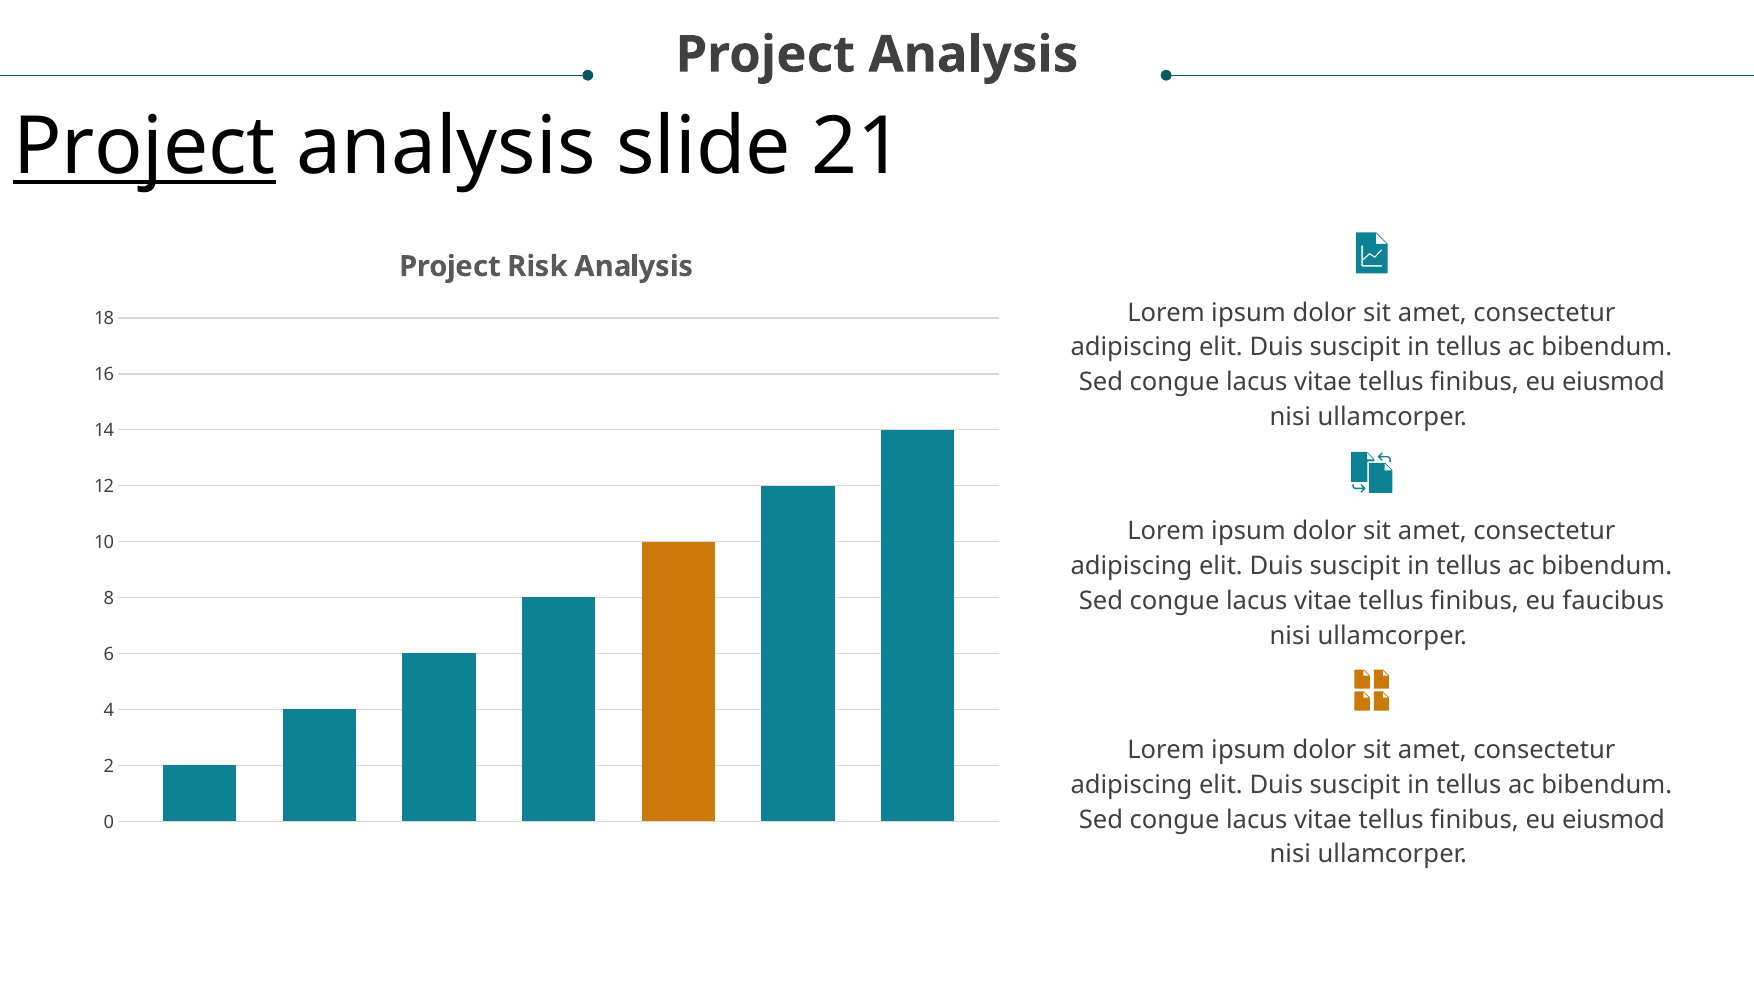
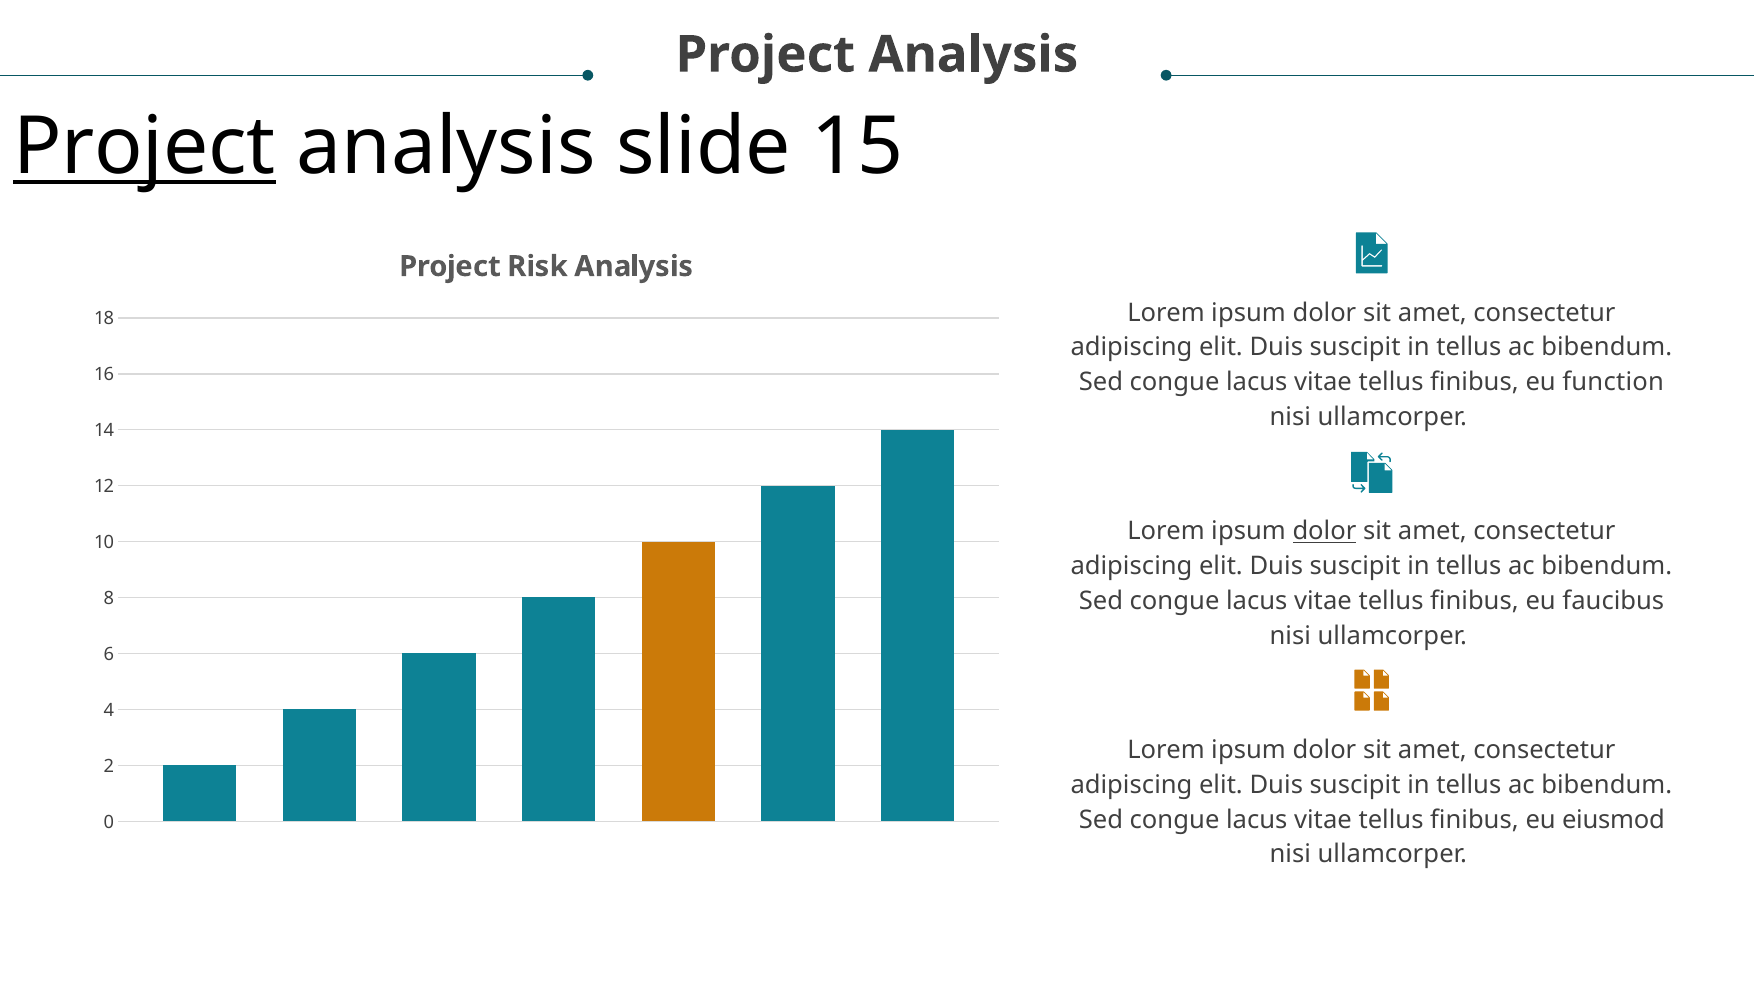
21: 21 -> 15 (858, 147)
eiusmod: eiusmod -> function (1613, 382)
dolor underline: none -> present (1324, 531)
